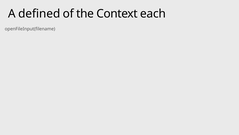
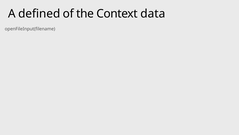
each: each -> data (153, 14)
